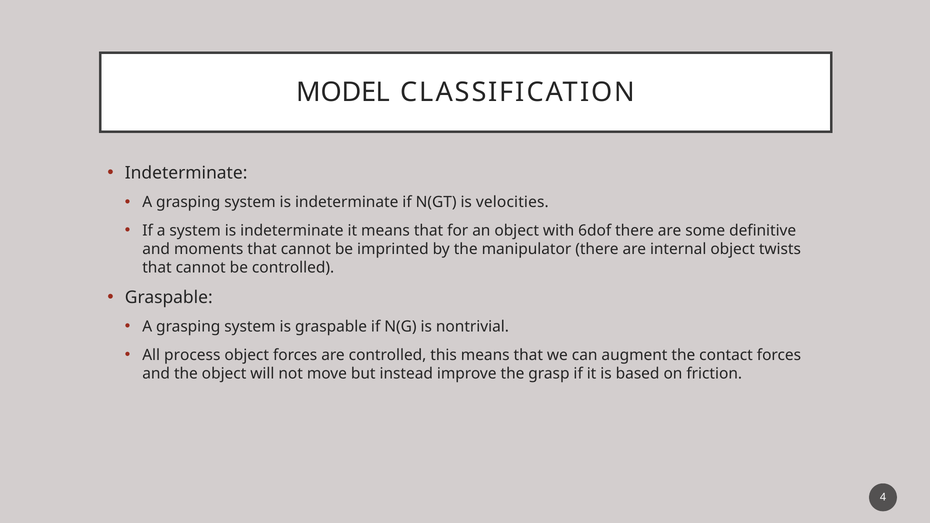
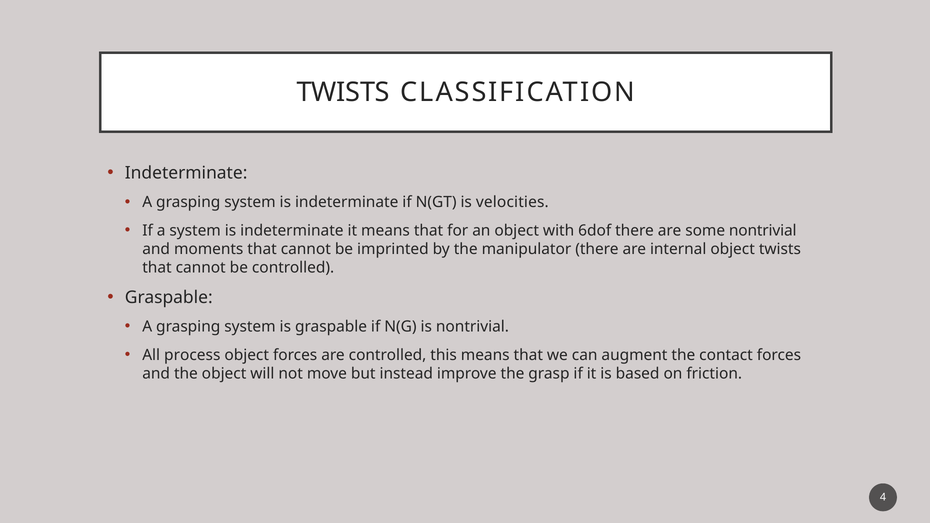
MODEL: MODEL -> TWISTS (343, 92)
some definitive: definitive -> nontrivial (763, 231)
